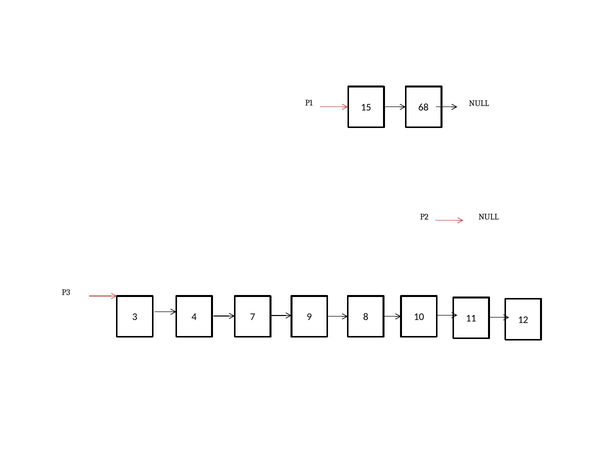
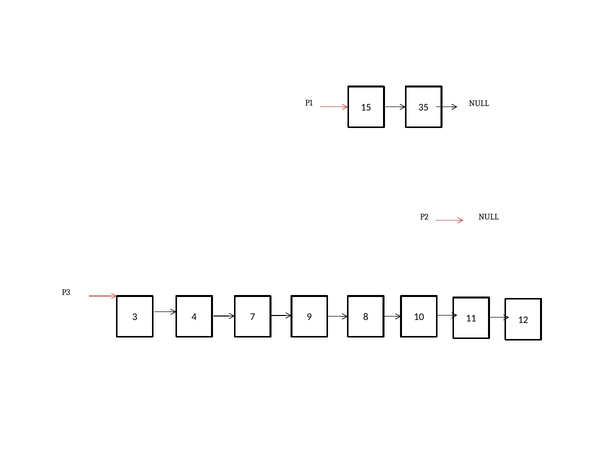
68: 68 -> 35 (423, 108)
